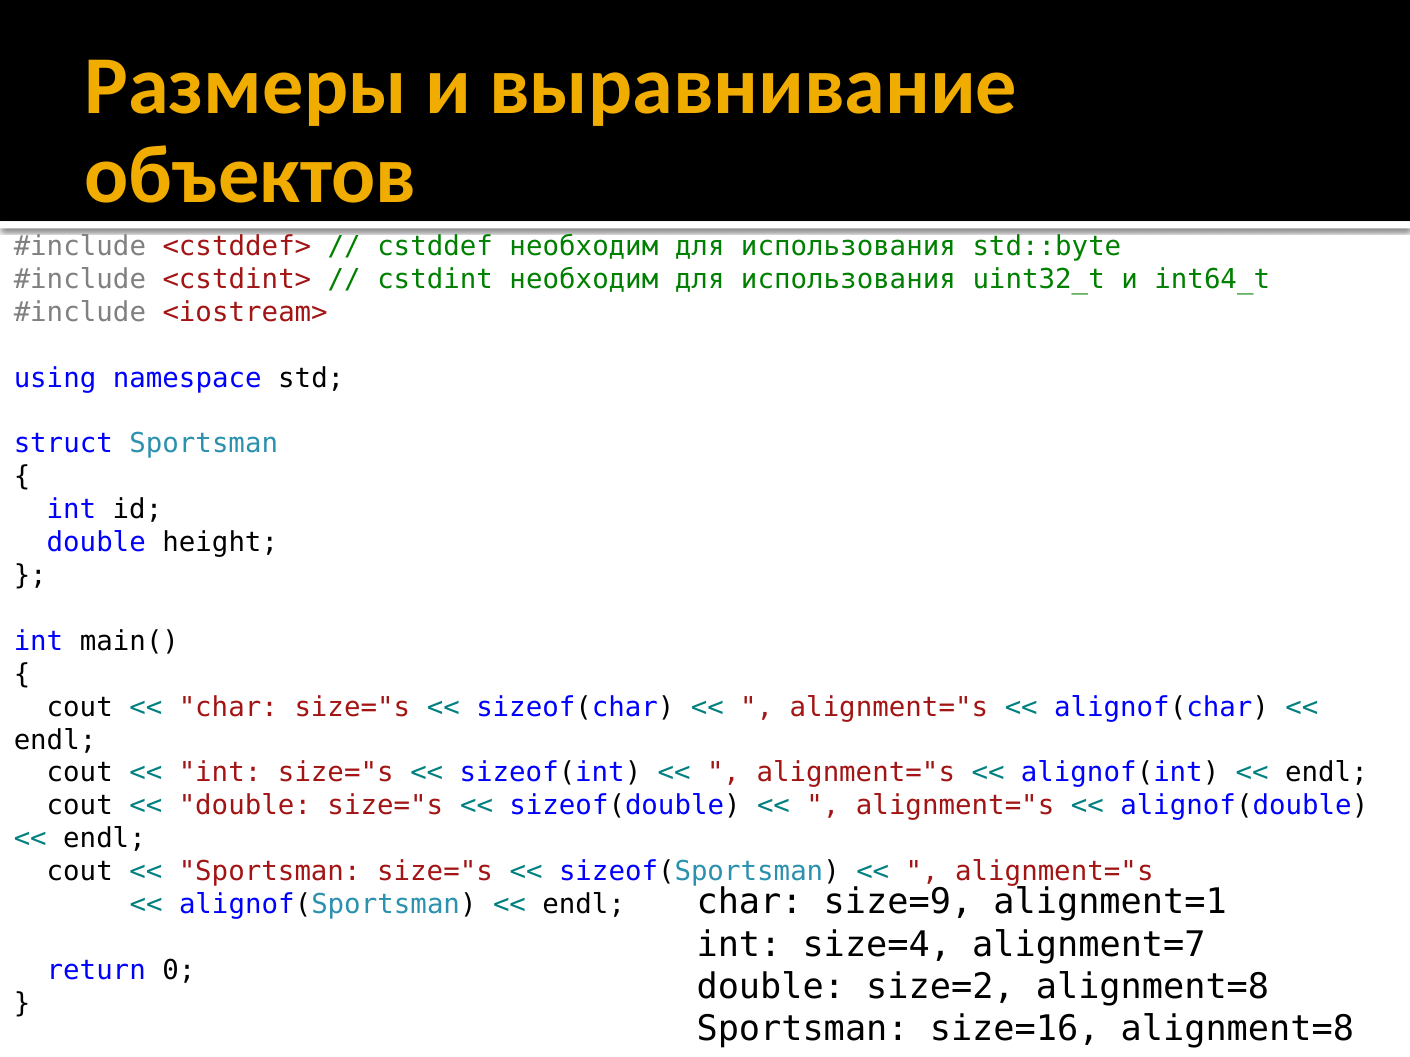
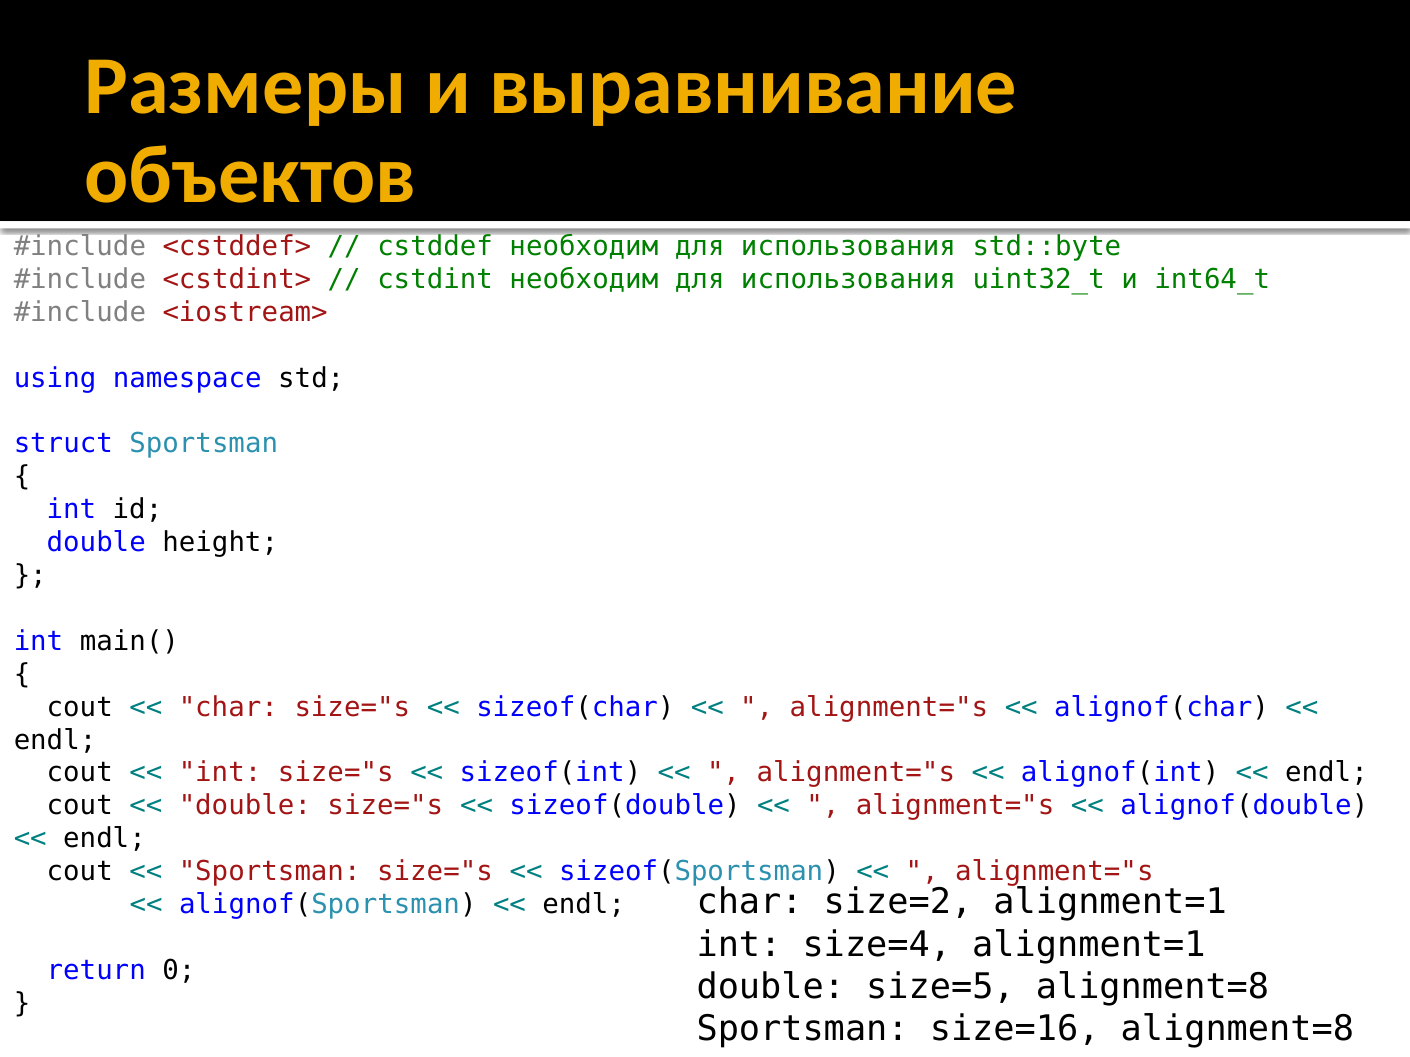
size=9: size=9 -> size=2 (898, 903)
size=4 alignment=7: alignment=7 -> alignment=1 (1089, 945)
size=2: size=2 -> size=5 (940, 987)
